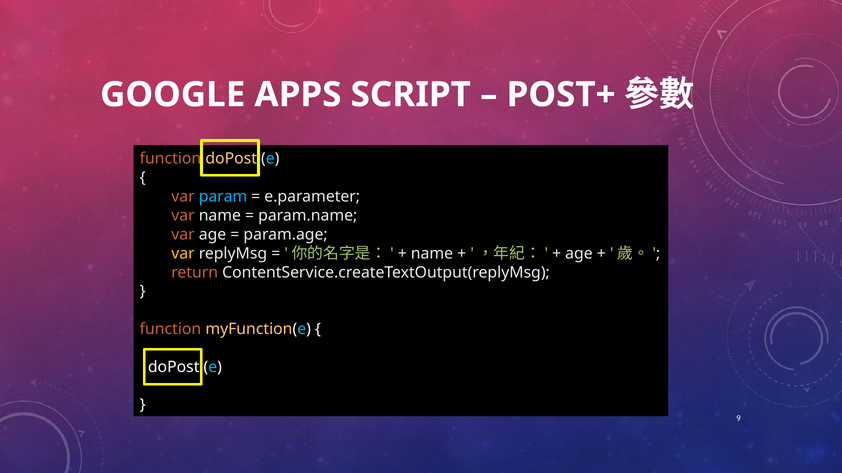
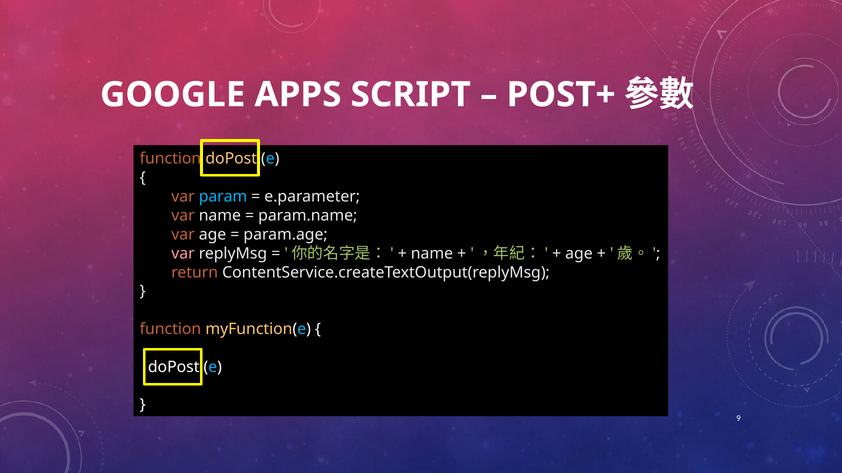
var colour: yellow -> pink (183, 254)
